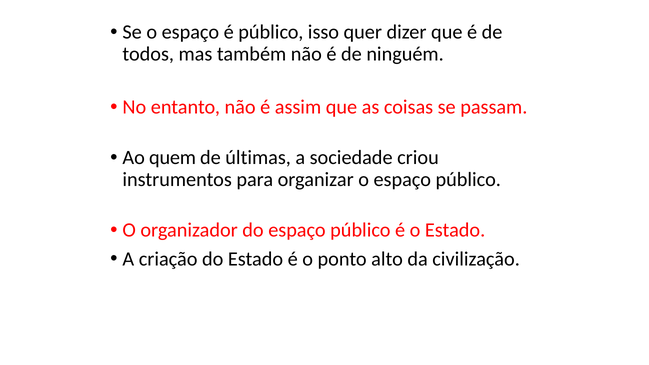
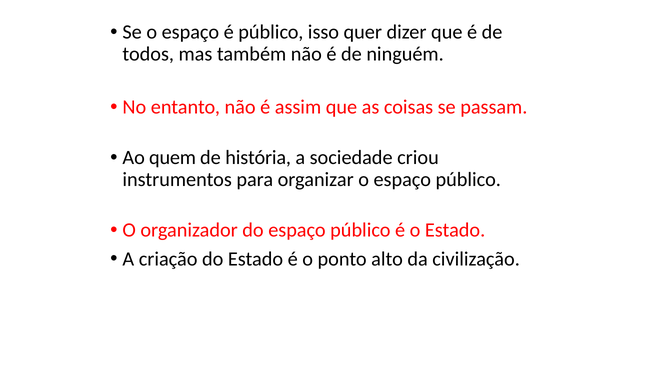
últimas: últimas -> história (258, 158)
